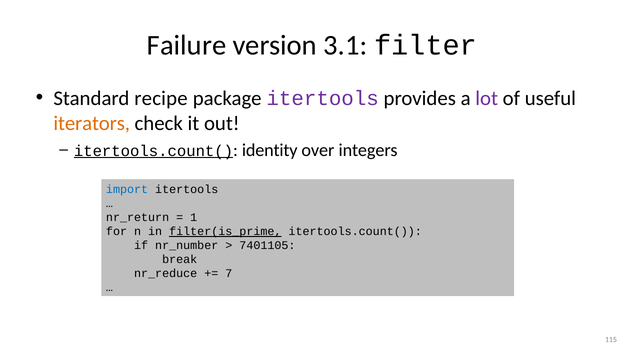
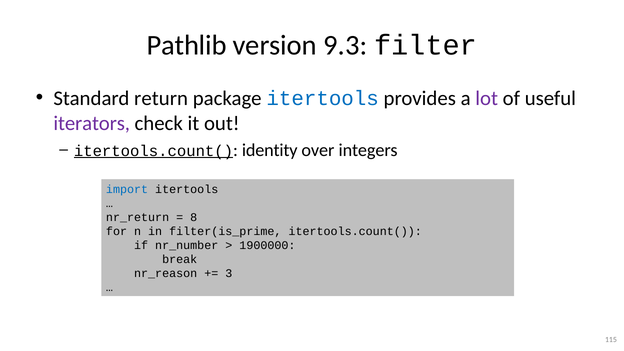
Failure: Failure -> Pathlib (187, 45)
3.1: 3.1 -> 9.3 (345, 45)
recipe: recipe -> return (161, 98)
itertools colour: purple -> blue (323, 98)
iterators colour: orange -> purple (92, 123)
1: 1 -> 8 (194, 217)
filter(is_prime underline: present -> none (225, 231)
7401105: 7401105 -> 1900000 (267, 245)
nr_reduce: nr_reduce -> nr_reason (166, 274)
7: 7 -> 3 (229, 274)
